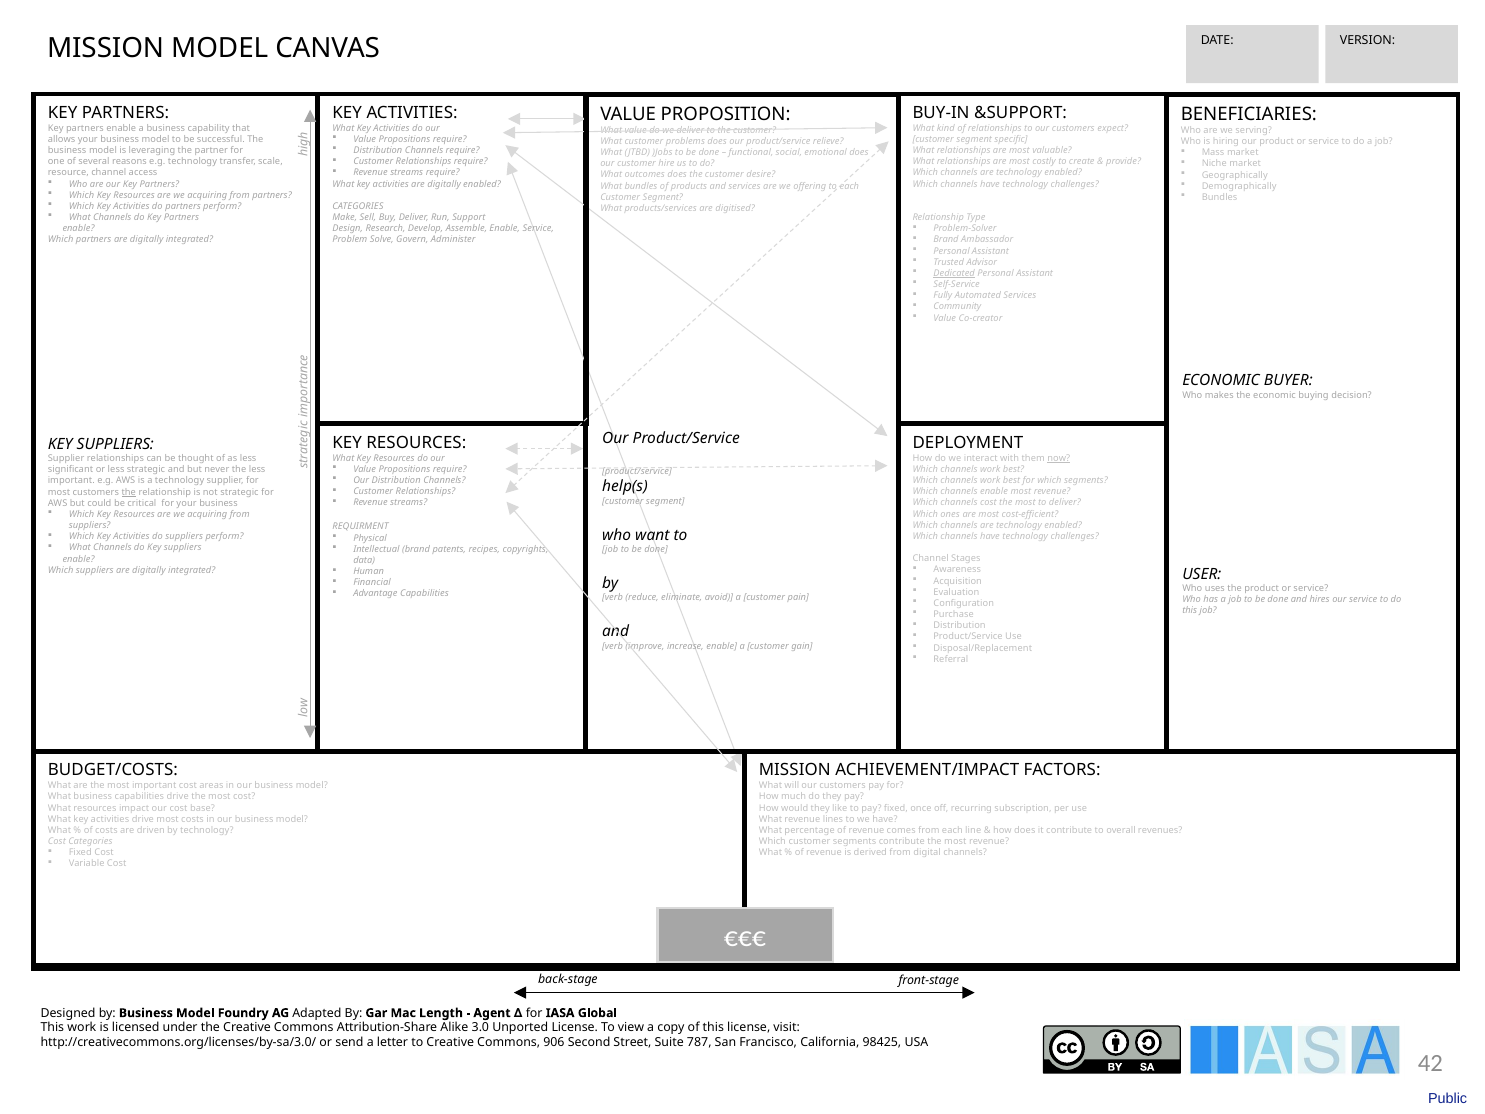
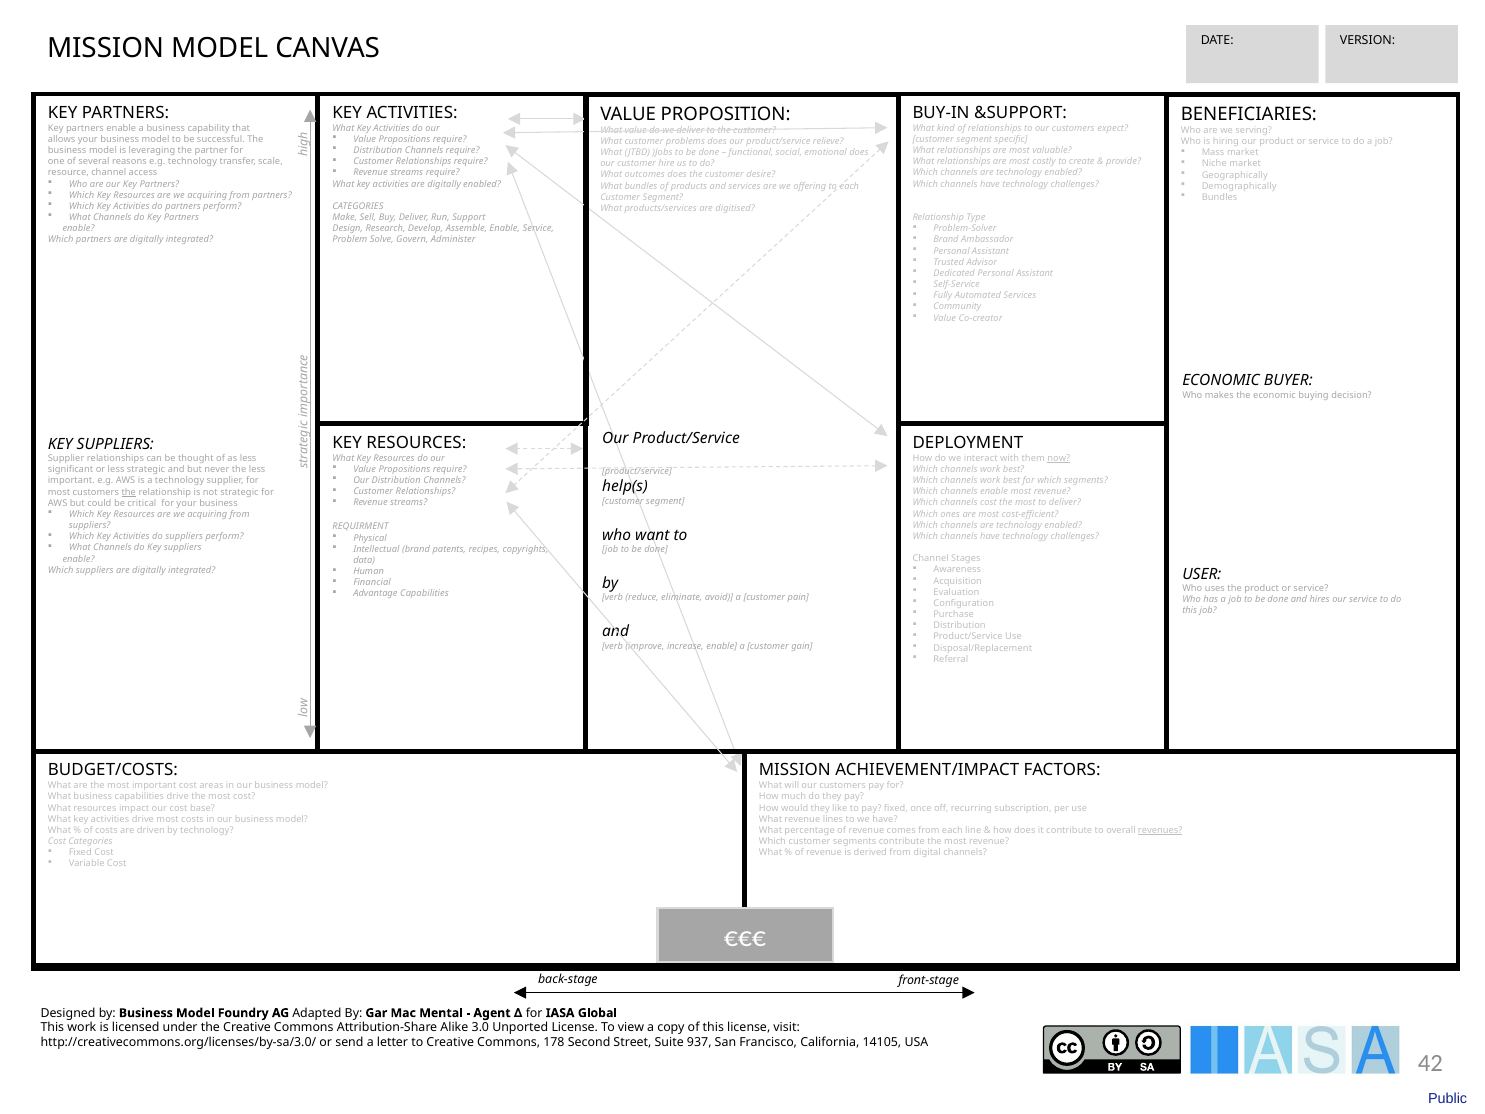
Dedicated underline: present -> none (954, 273)
revenues underline: none -> present (1160, 830)
Length: Length -> Mental (441, 1013)
906: 906 -> 178 (554, 1042)
787: 787 -> 937 (699, 1042)
98425: 98425 -> 14105 (882, 1042)
